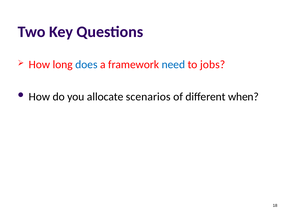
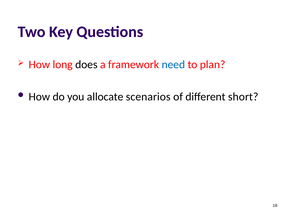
does colour: blue -> black (86, 65)
jobs: jobs -> plan (213, 65)
when: when -> short (243, 97)
